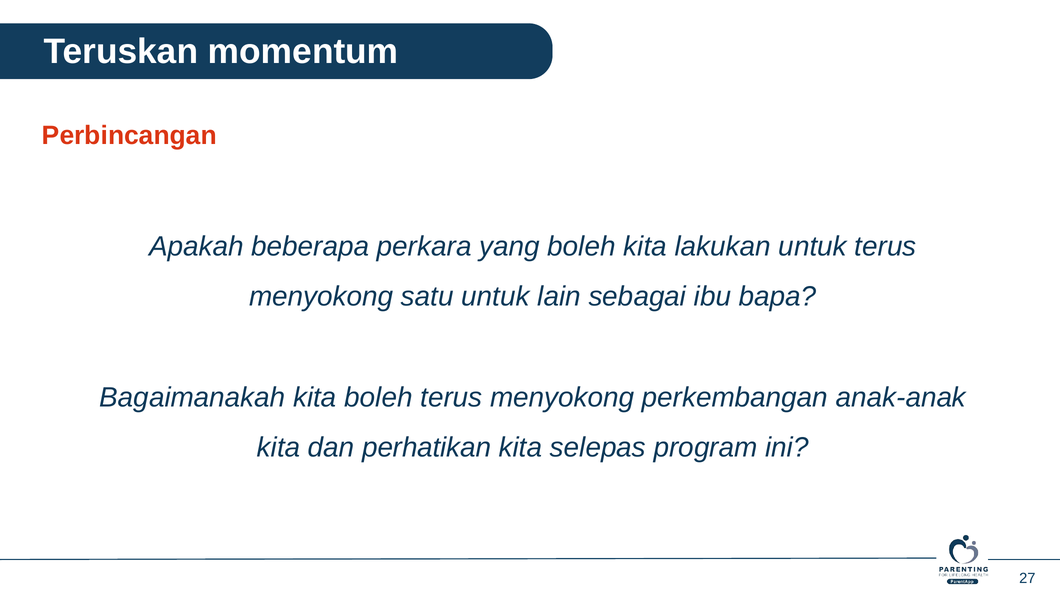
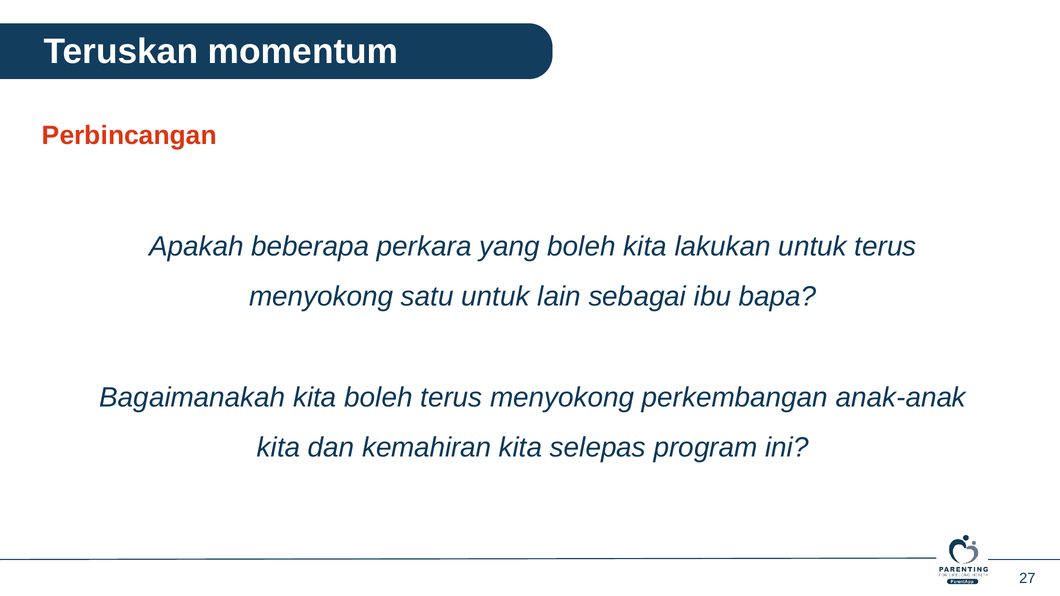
perhatikan: perhatikan -> kemahiran (427, 448)
